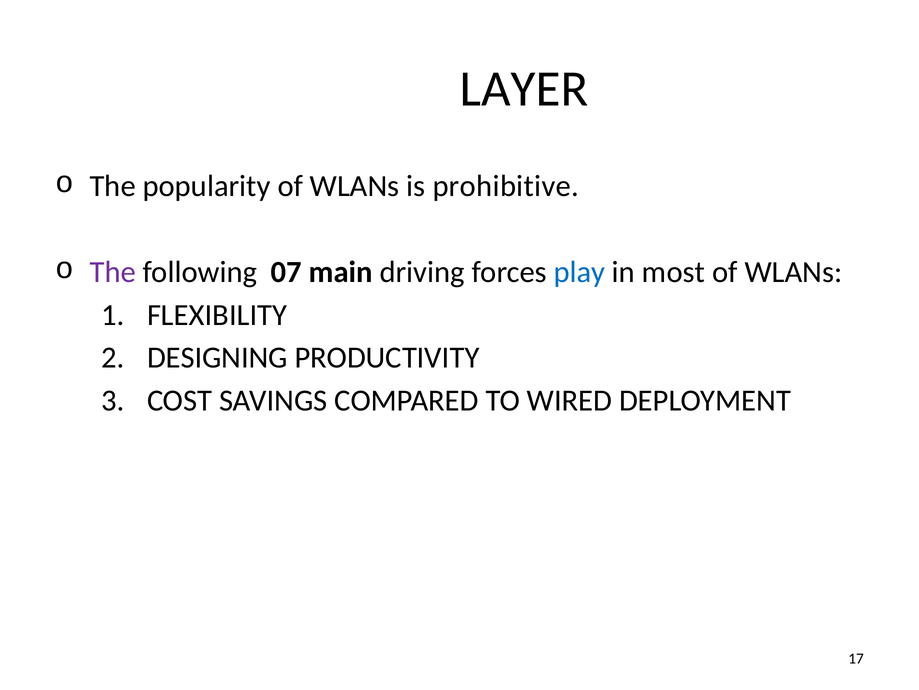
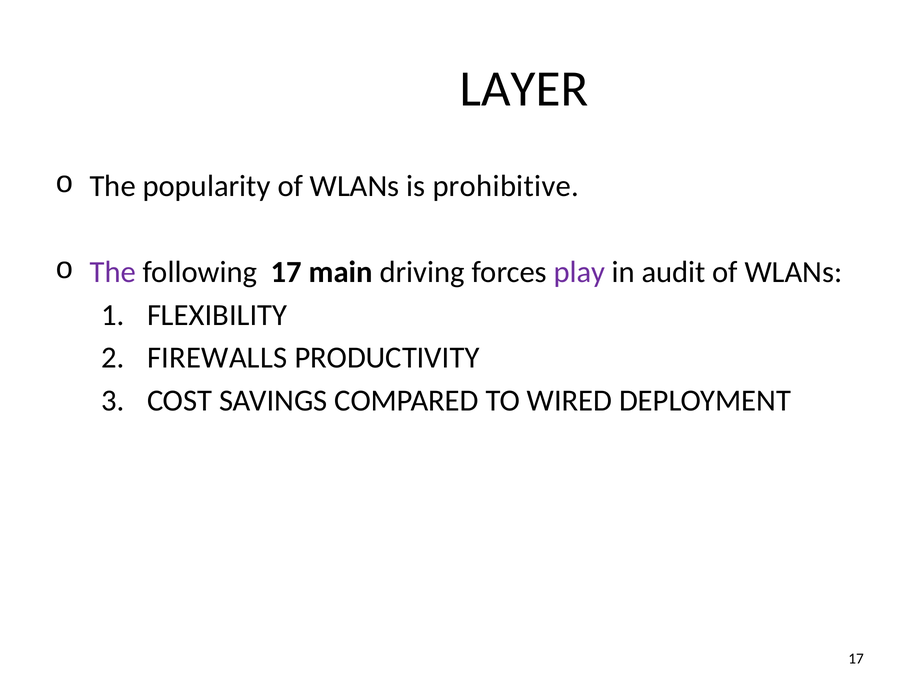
following 07: 07 -> 17 (286, 272)
play colour: blue -> purple (580, 272)
most: most -> audit (674, 272)
DESIGNING: DESIGNING -> FIREWALLS (217, 357)
